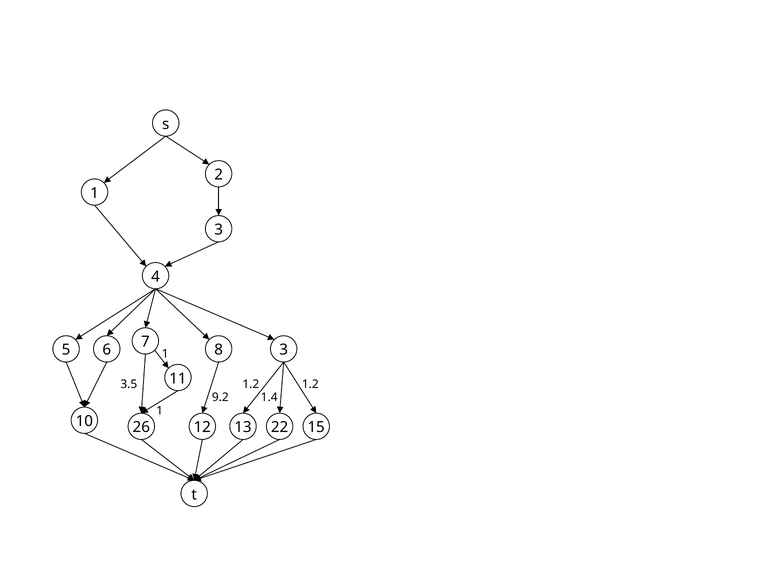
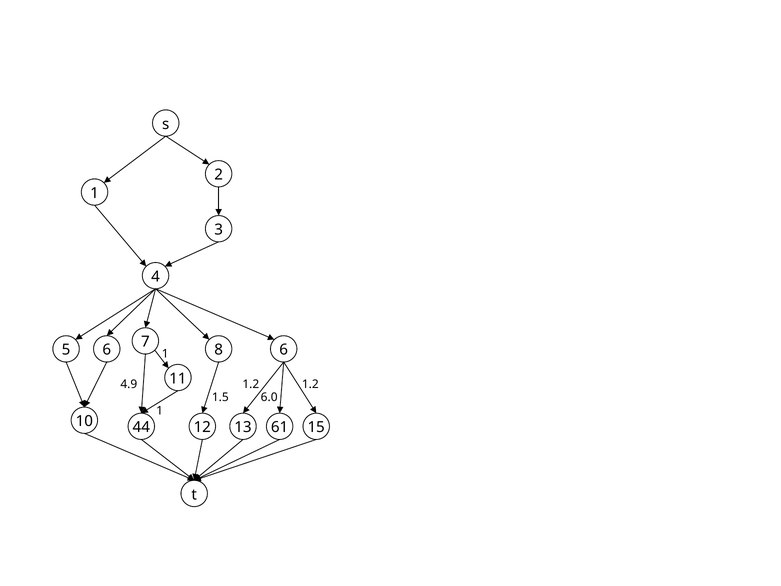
8 3: 3 -> 6 (284, 350)
3.5: 3.5 -> 4.9 (129, 384)
9.2: 9.2 -> 1.5 (220, 397)
1.4: 1.4 -> 6.0 (269, 397)
26: 26 -> 44 (141, 427)
22: 22 -> 61 (280, 427)
